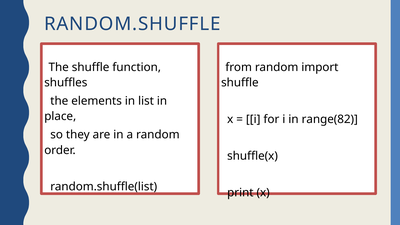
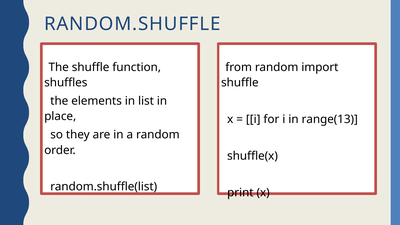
range(82: range(82 -> range(13 (330, 119)
